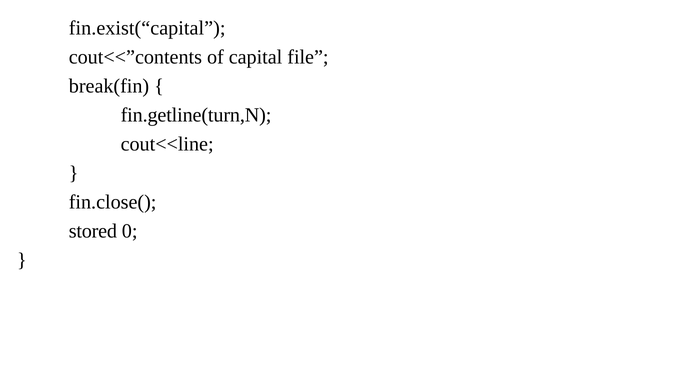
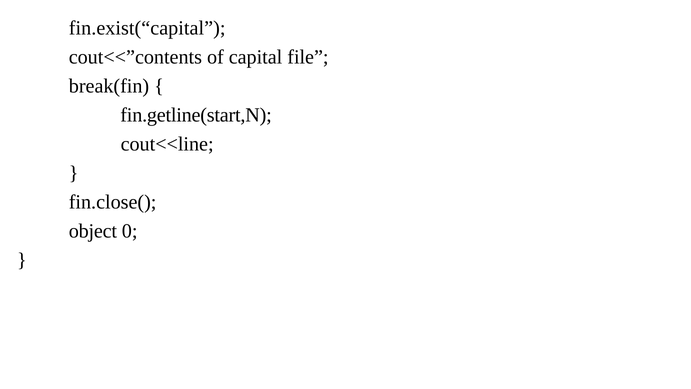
fin.getline(turn,N: fin.getline(turn,N -> fin.getline(start,N (196, 115)
stored: stored -> object (93, 231)
